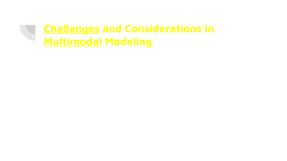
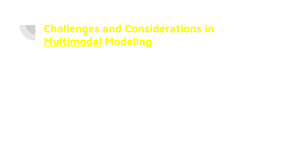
Challenges underline: present -> none (72, 29)
